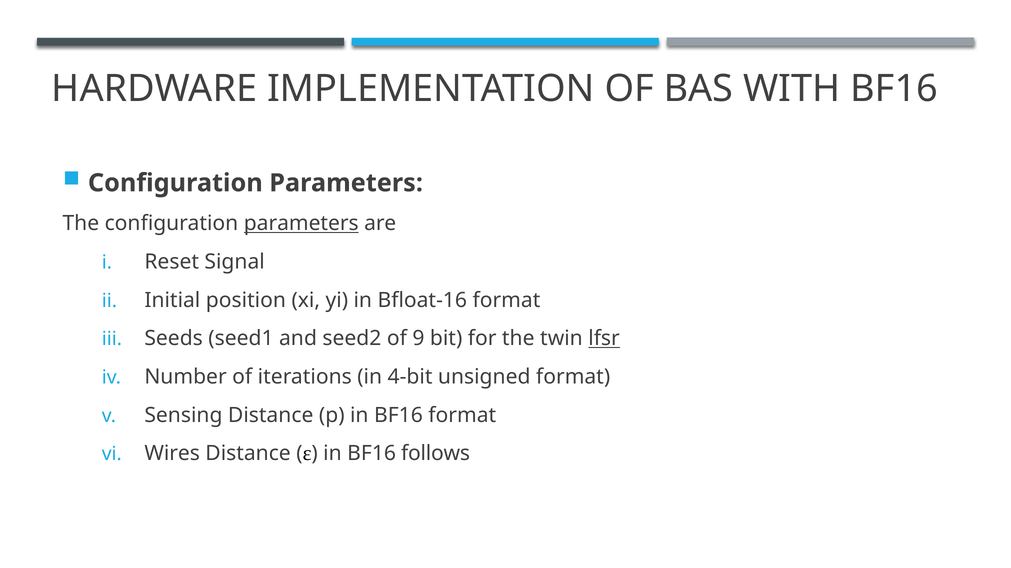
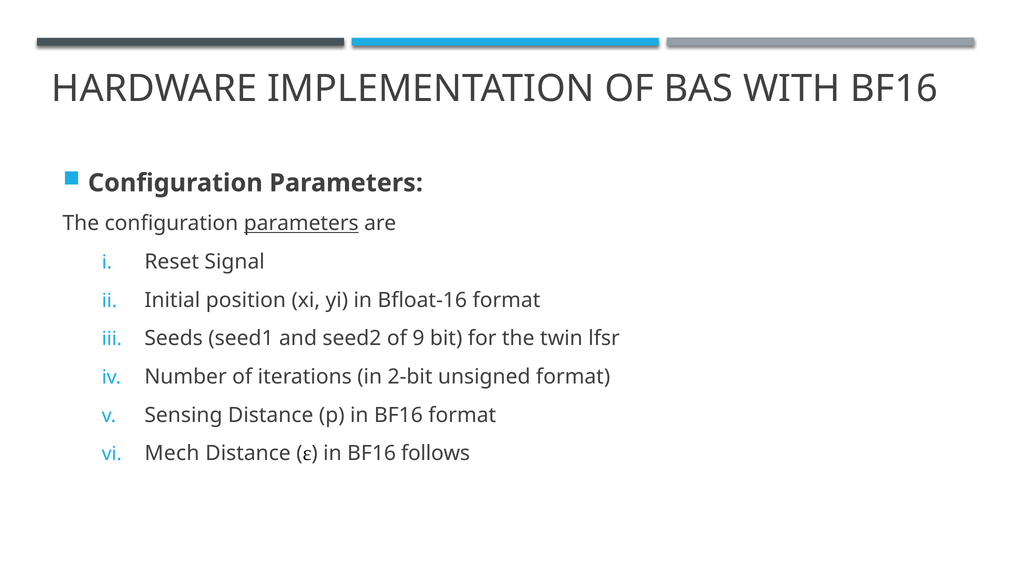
lfsr underline: present -> none (604, 339)
4-bit: 4-bit -> 2-bit (410, 377)
Wires: Wires -> Mech (172, 454)
